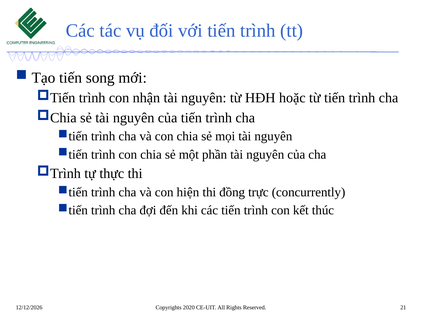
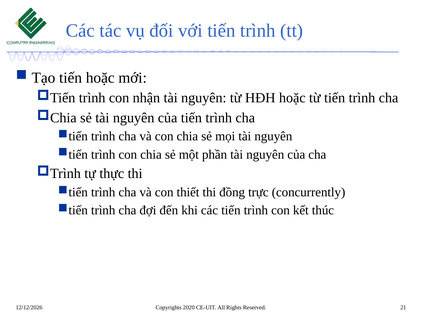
tiến song: song -> hoặc (100, 78)
hiện: hiện -> thiết (188, 192)
